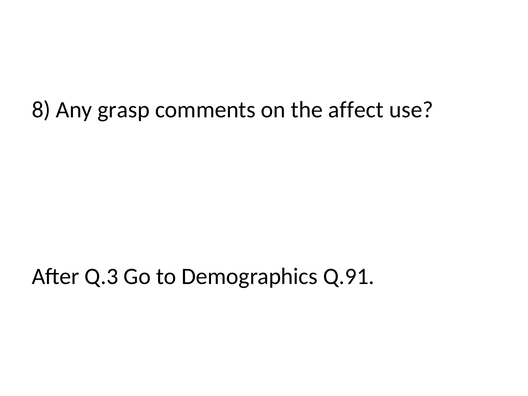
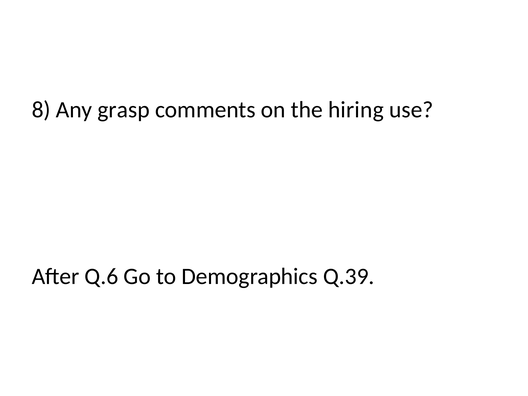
affect: affect -> hiring (356, 110)
Q.3: Q.3 -> Q.6 (101, 277)
Q.91: Q.91 -> Q.39 (349, 277)
